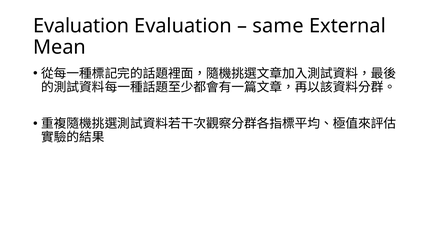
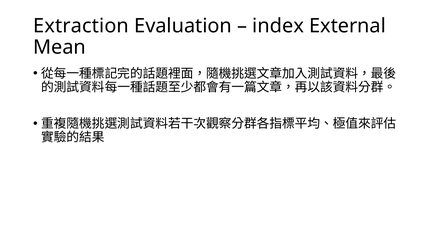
Evaluation: Evaluation -> Extraction (81, 26)
same: same -> index (278, 26)
